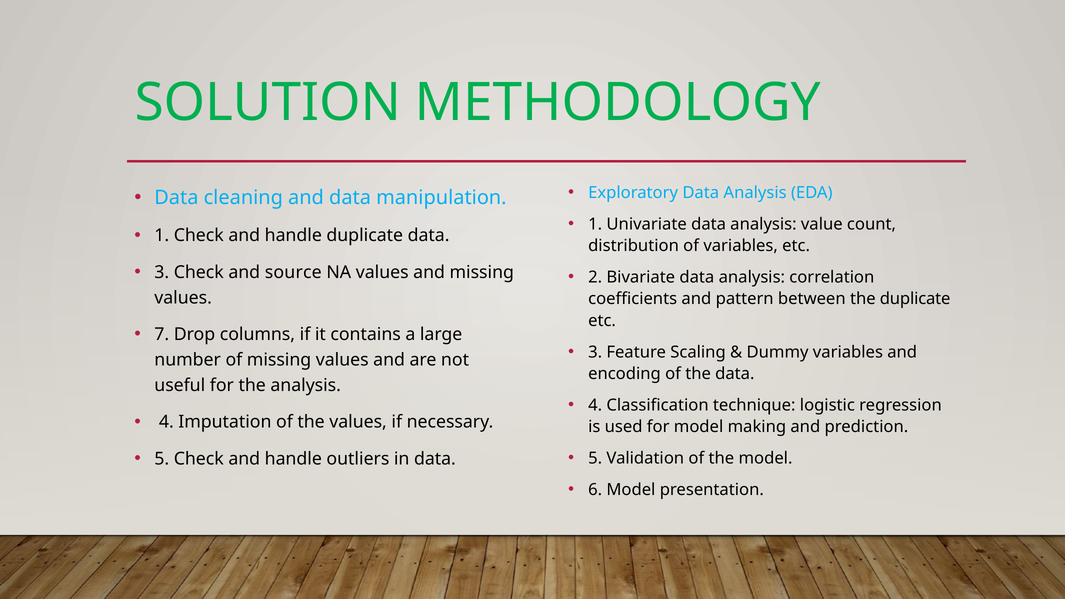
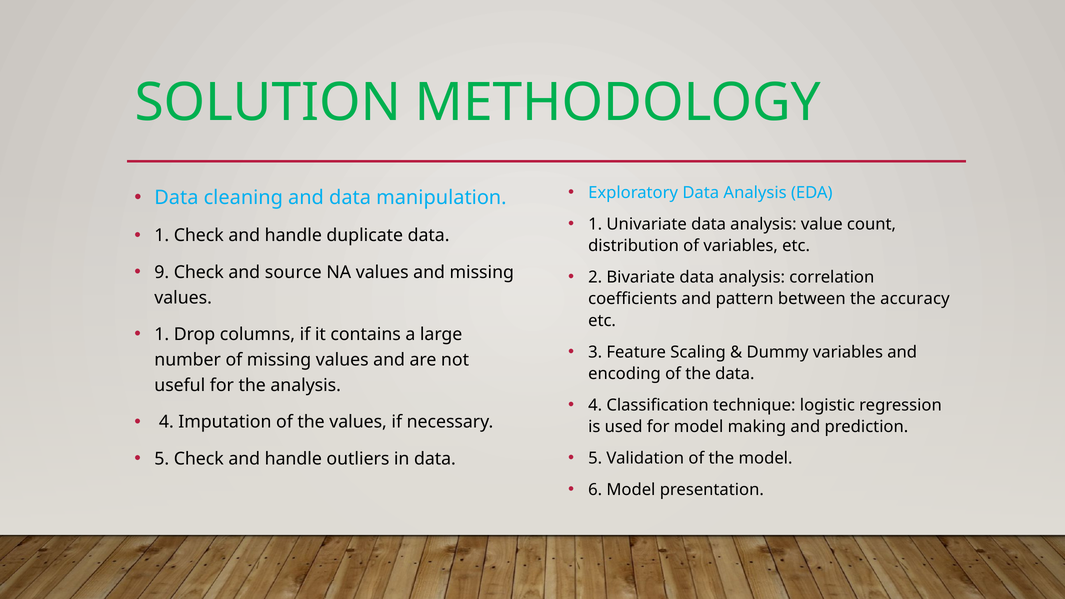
3: 3 -> 9 (162, 272)
the duplicate: duplicate -> accuracy (915, 299)
7: 7 -> 1 (162, 334)
